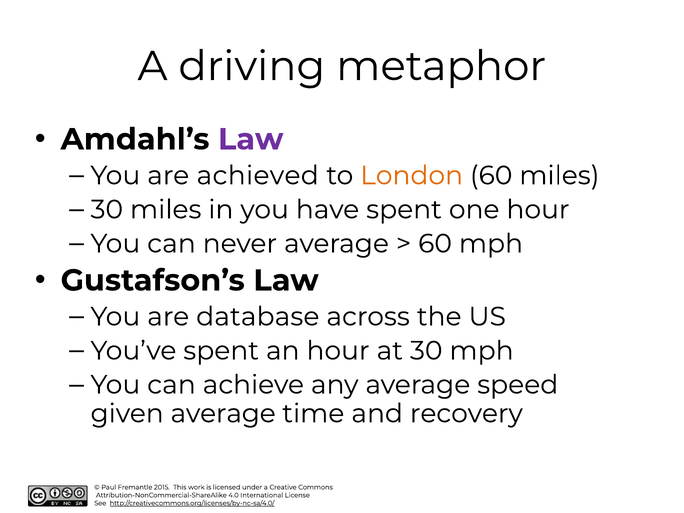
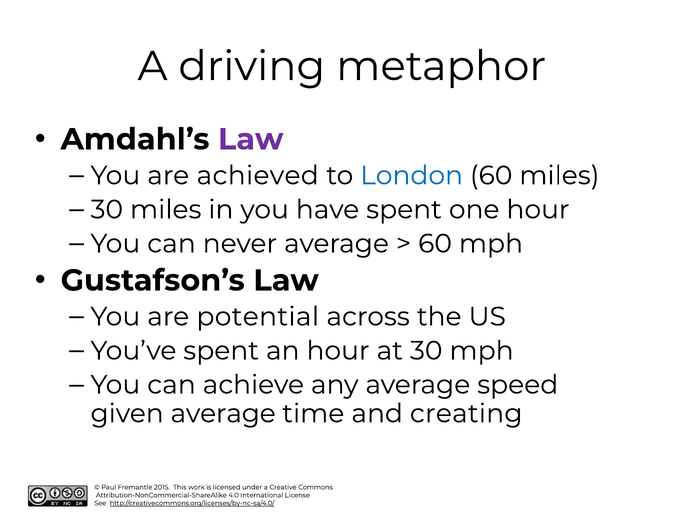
London colour: orange -> blue (412, 176)
database: database -> potential (258, 317)
recovery: recovery -> creating (466, 414)
